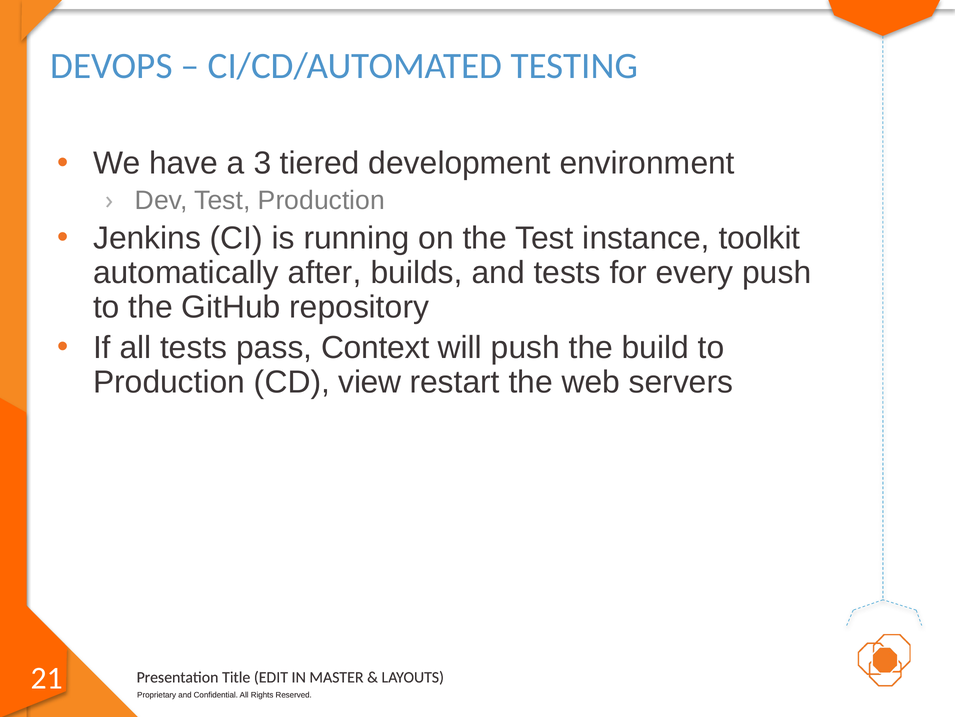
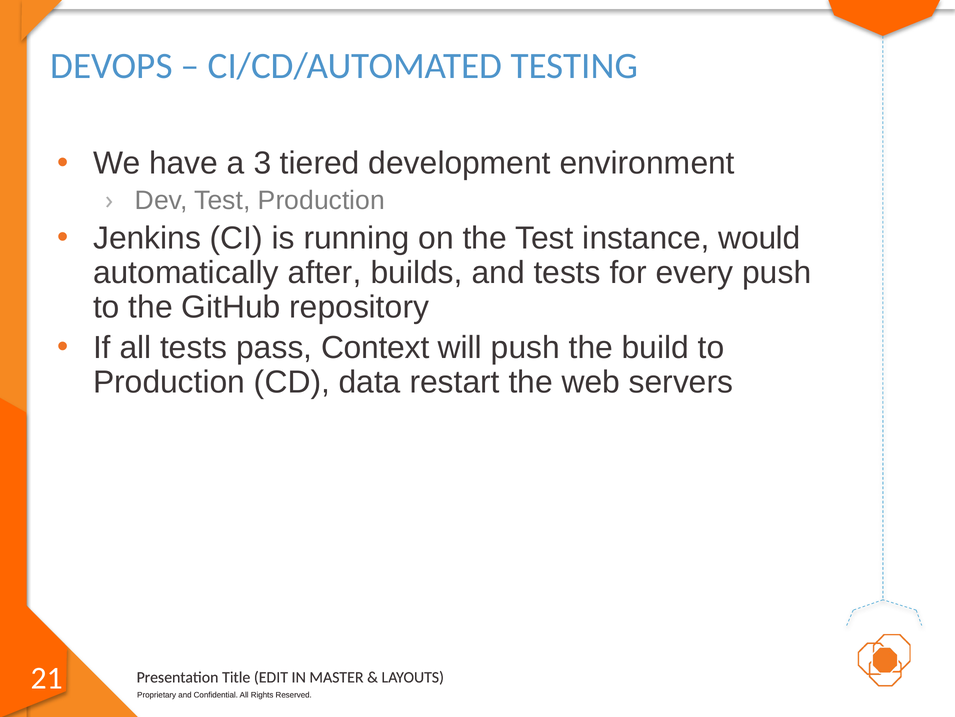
toolkit: toolkit -> would (759, 238)
view: view -> data (370, 382)
